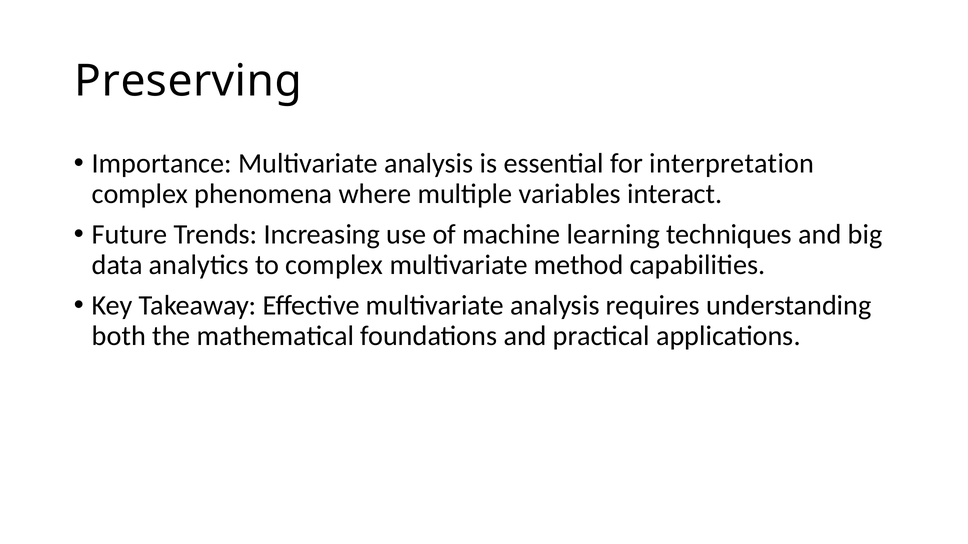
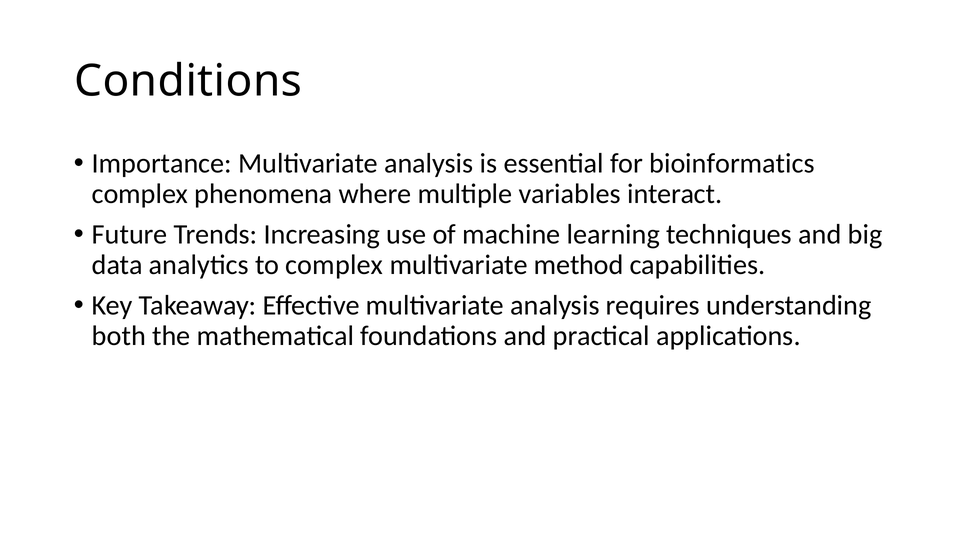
Preserving: Preserving -> Conditions (188, 81)
interpretation: interpretation -> bioinformatics (732, 164)
